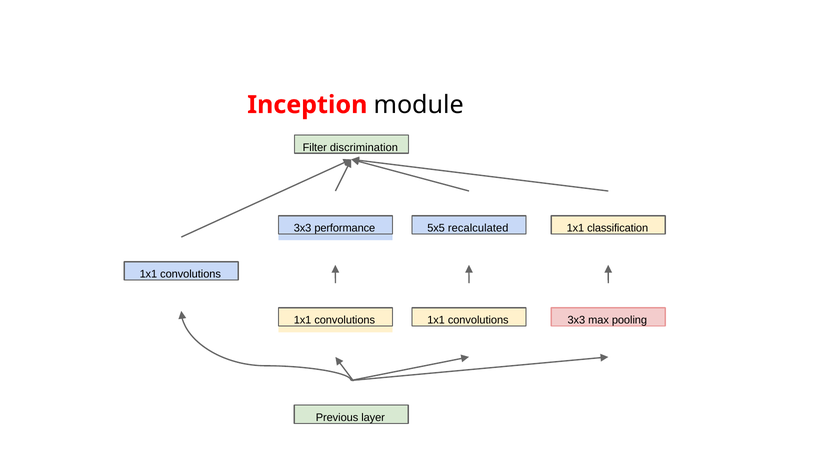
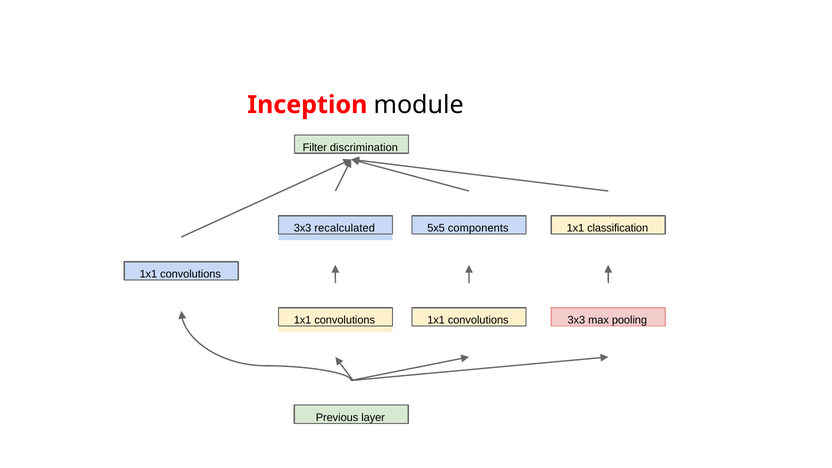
performance: performance -> recalculated (345, 228)
recalculated: recalculated -> components (478, 228)
